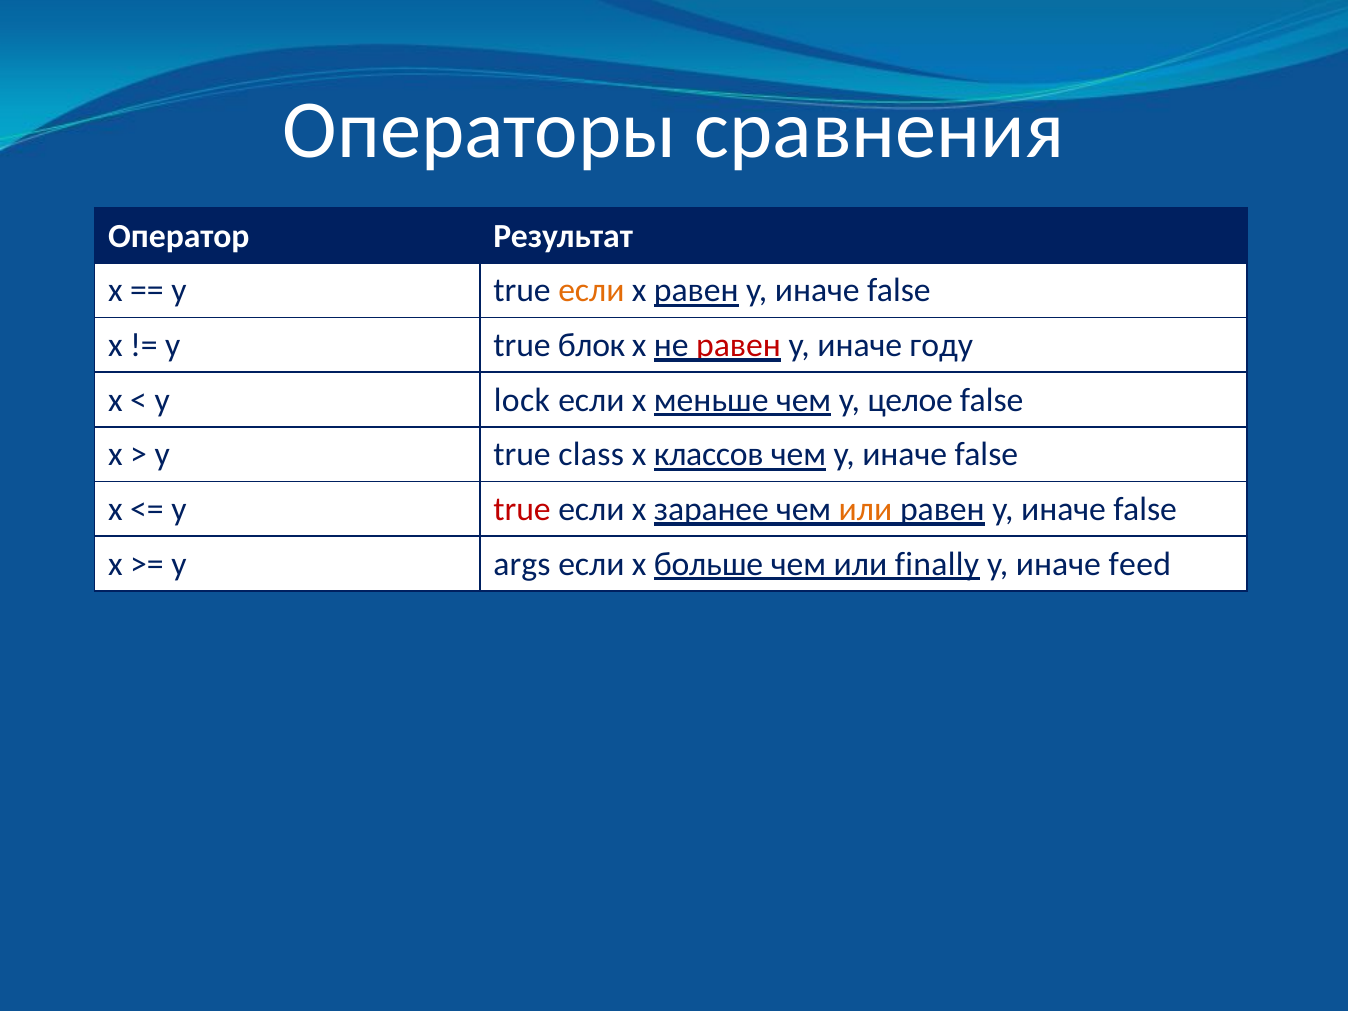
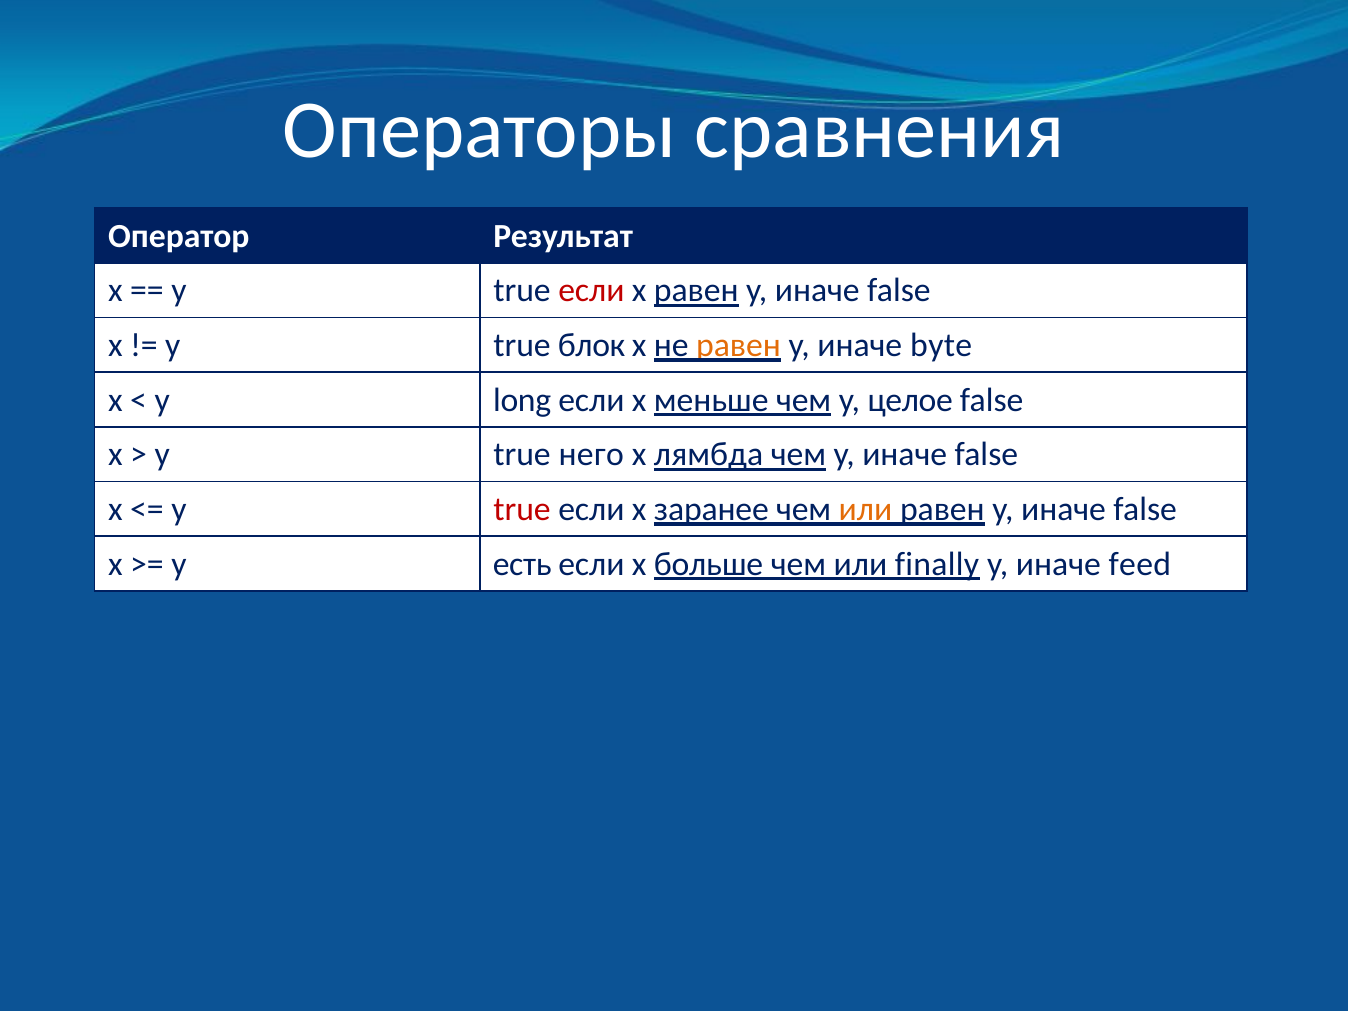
если colour: orange -> red (591, 291)
равен colour: red -> orange (739, 345)
году: году -> byte (941, 345)
lock: lock -> long (522, 400)
class: class -> него (591, 455)
классов: классов -> лямбда (709, 455)
args: args -> есть (522, 564)
